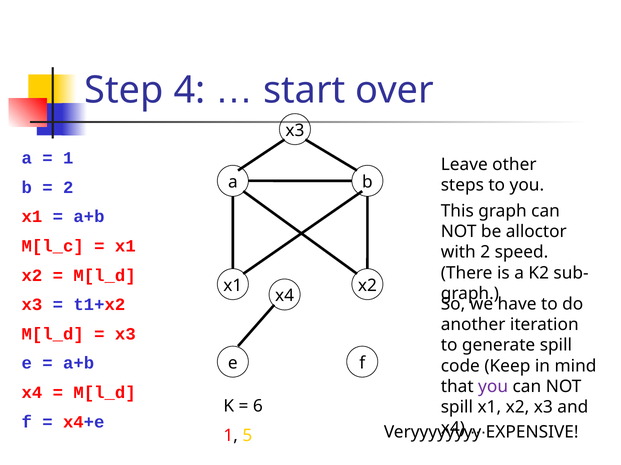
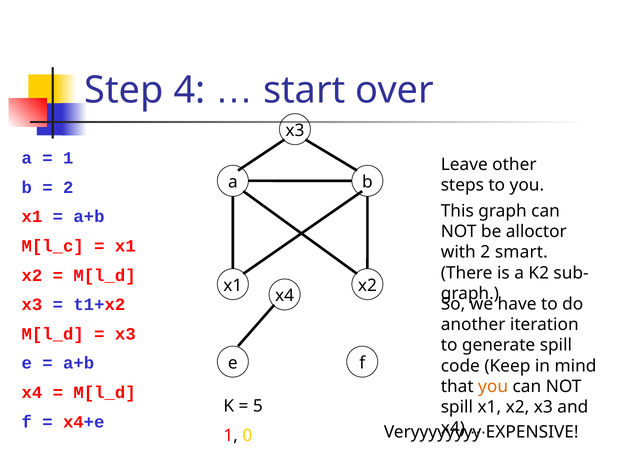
speed: speed -> smart (521, 253)
you colour: purple -> orange (493, 387)
6: 6 -> 5 (258, 407)
5: 5 -> 0 (247, 436)
